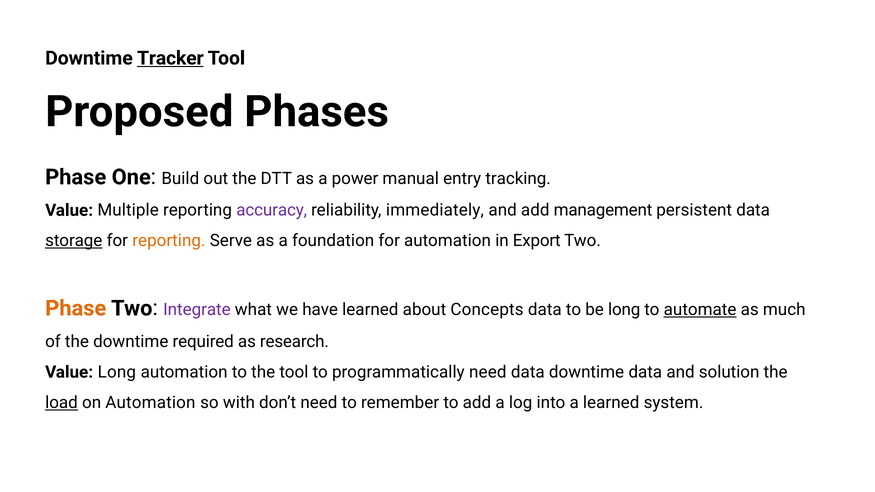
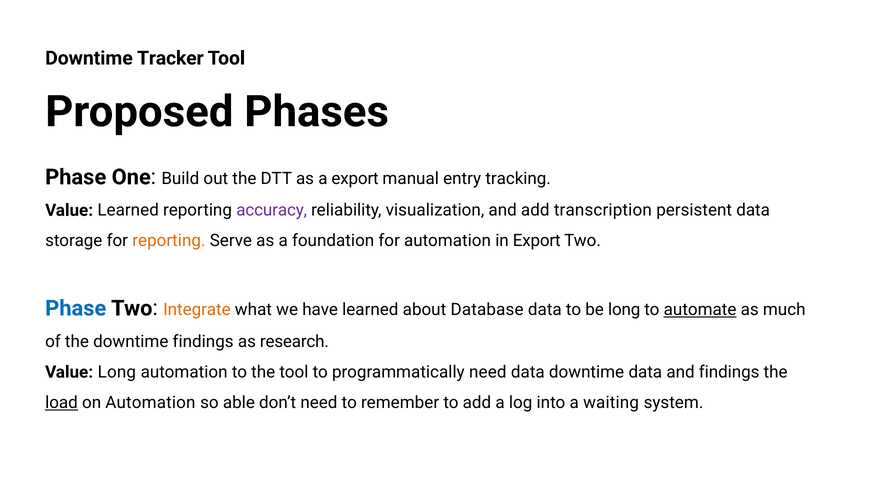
Tracker underline: present -> none (170, 58)
a power: power -> export (355, 179)
Value Multiple: Multiple -> Learned (128, 210)
immediately: immediately -> visualization (435, 210)
management: management -> transcription (603, 210)
storage underline: present -> none (74, 241)
Phase colour: orange -> blue (76, 308)
Integrate colour: purple -> orange (197, 310)
Concepts: Concepts -> Database (487, 310)
downtime required: required -> findings (203, 342)
and solution: solution -> findings (729, 372)
with: with -> able (239, 403)
a learned: learned -> waiting (611, 403)
